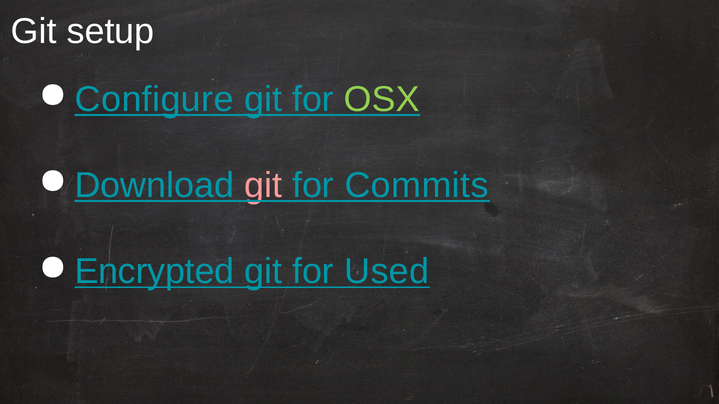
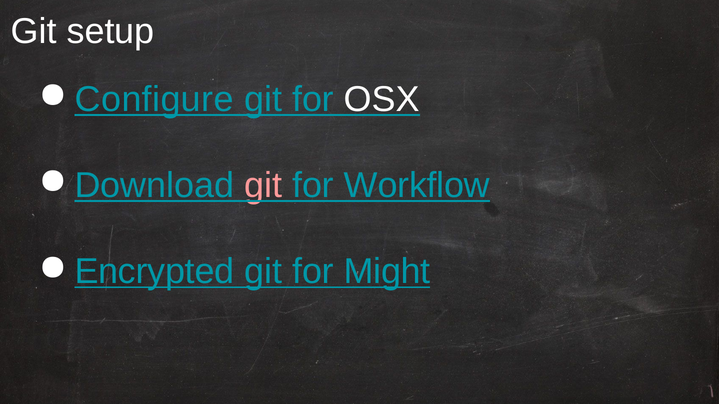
OSX colour: light green -> white (382, 99)
Commits: Commits -> Workflow (417, 186)
Used: Used -> Might (387, 272)
